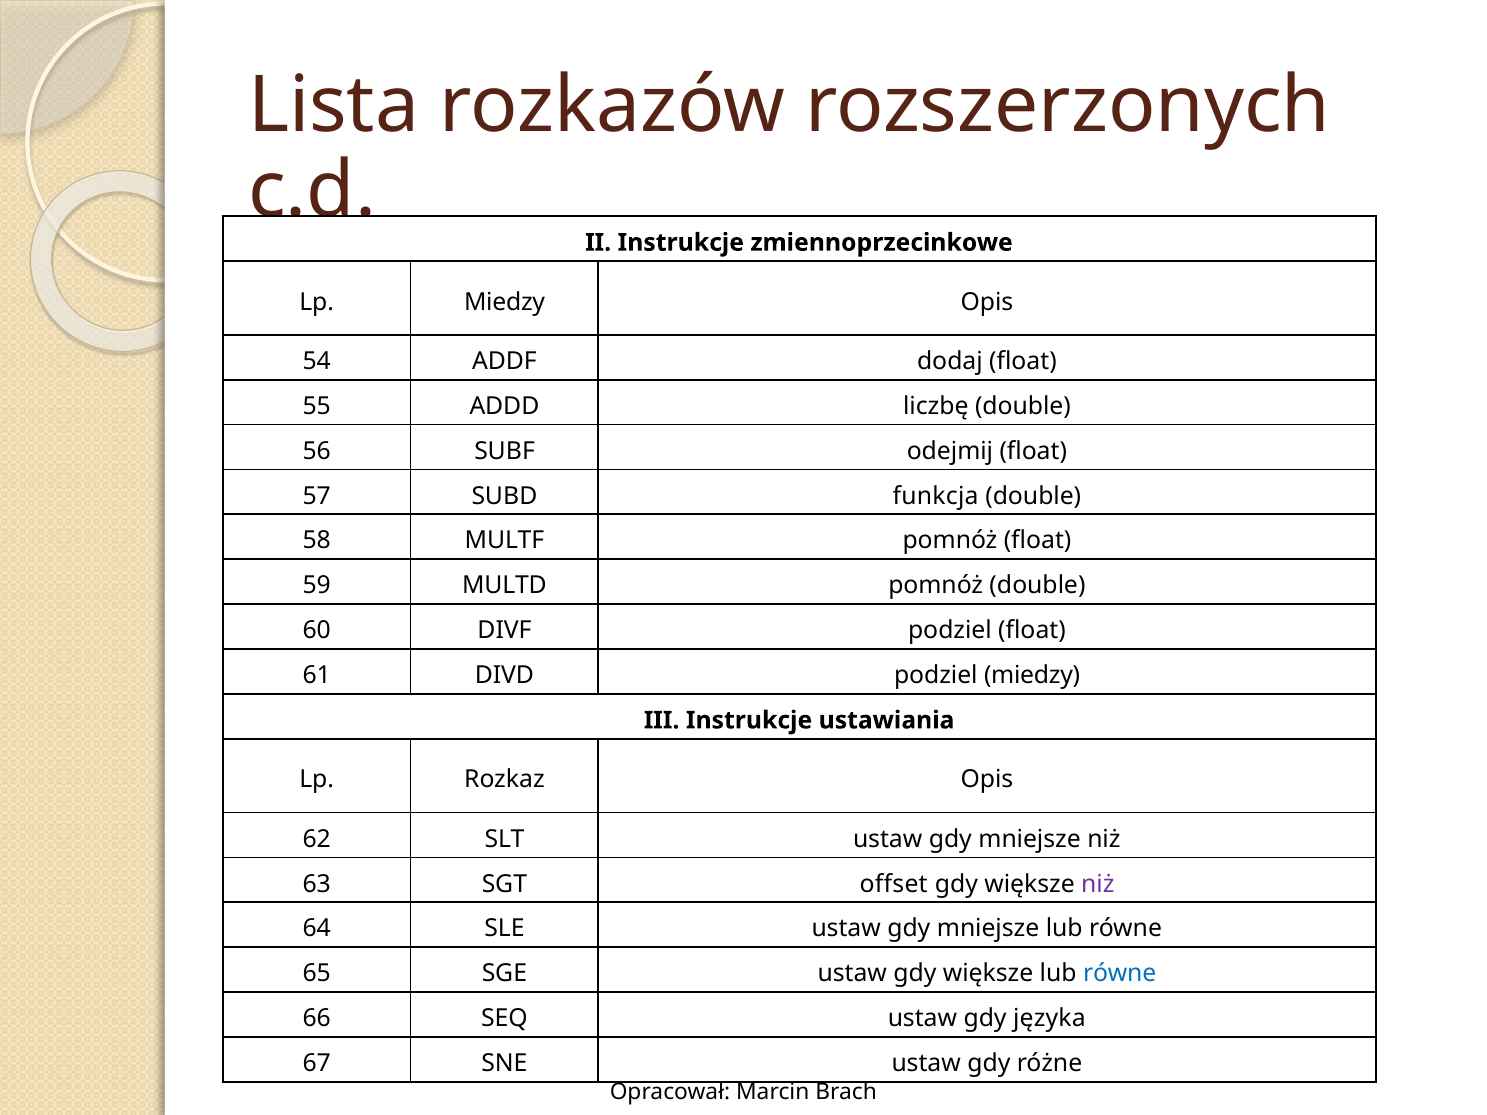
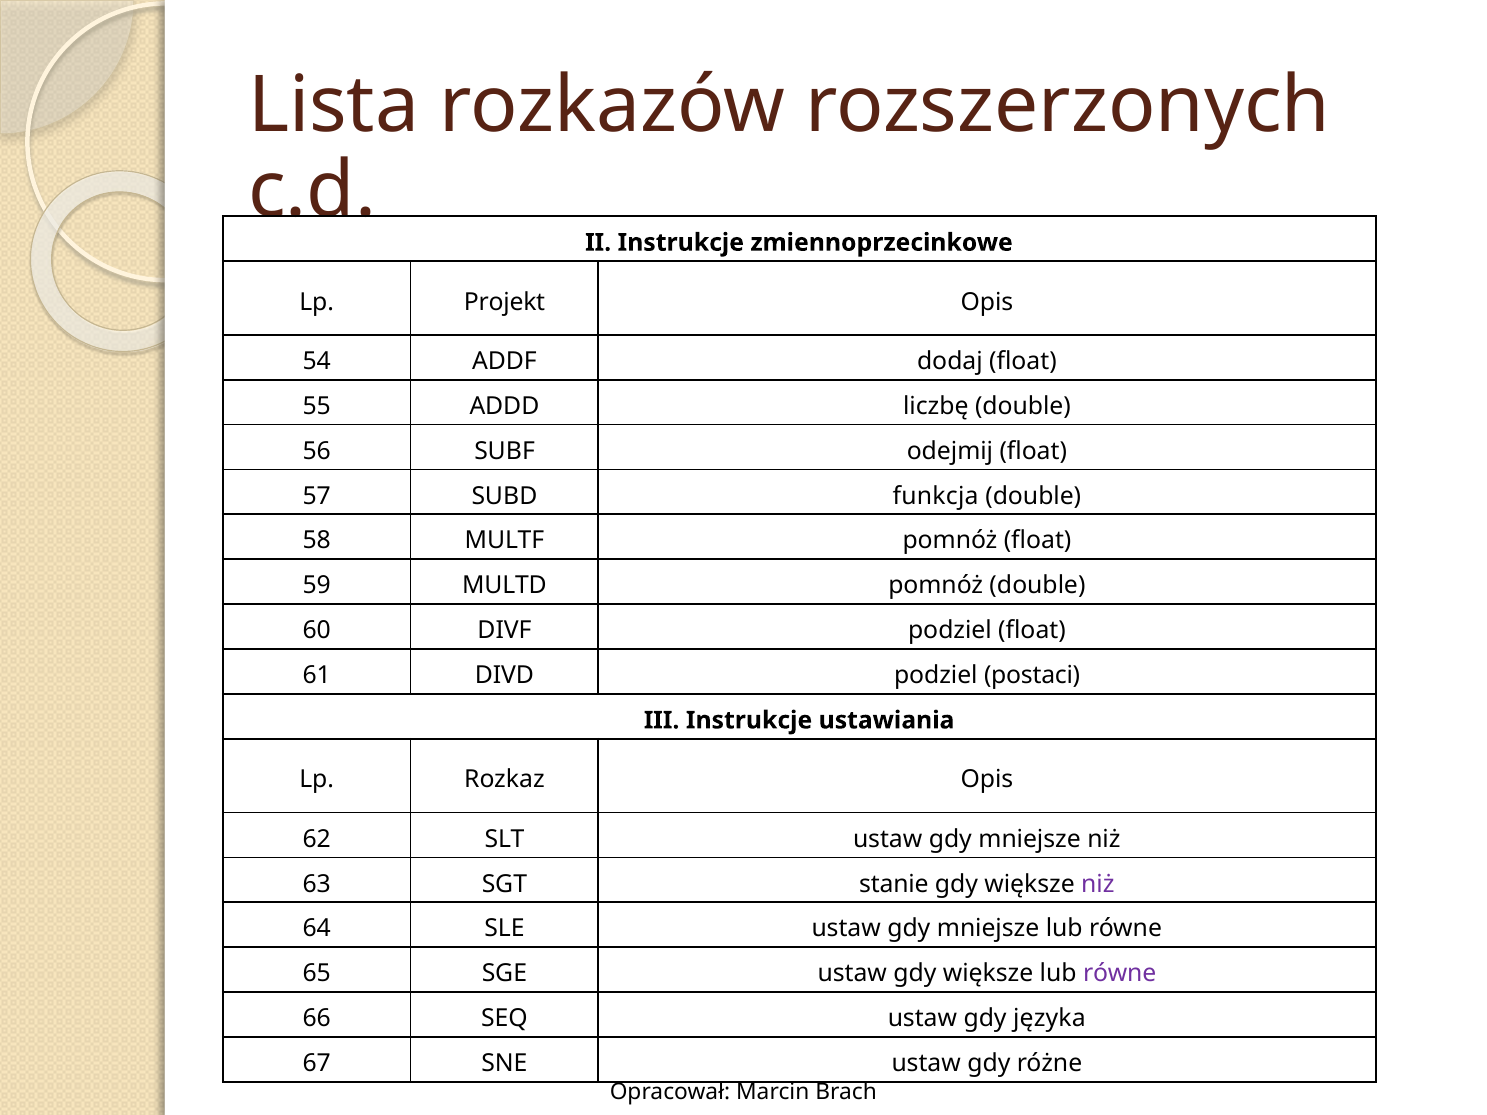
Lp Miedzy: Miedzy -> Projekt (505, 302)
podziel miedzy: miedzy -> postaci (1032, 676)
offset: offset -> stanie (894, 884)
równe colour: blue -> purple (1120, 974)
